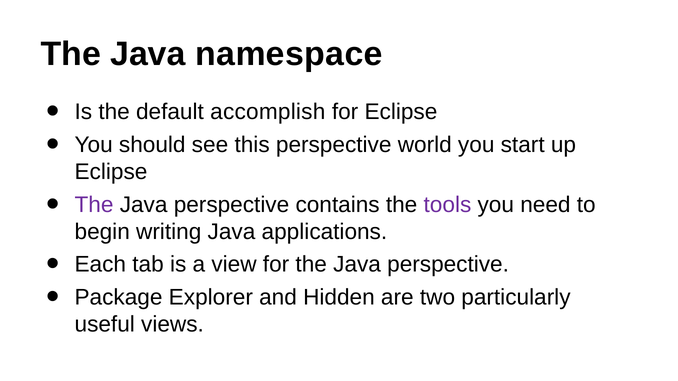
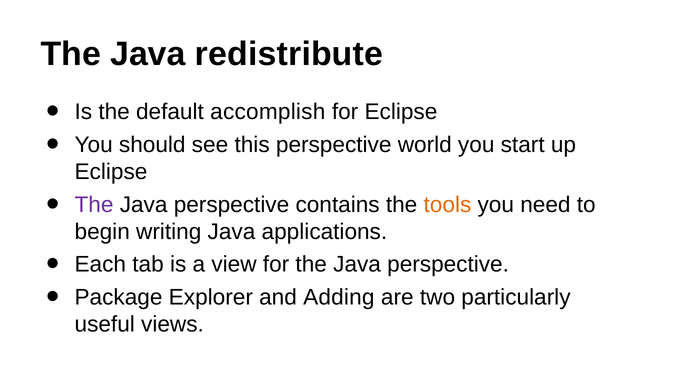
namespace: namespace -> redistribute (289, 54)
tools colour: purple -> orange (447, 205)
Hidden: Hidden -> Adding (339, 297)
